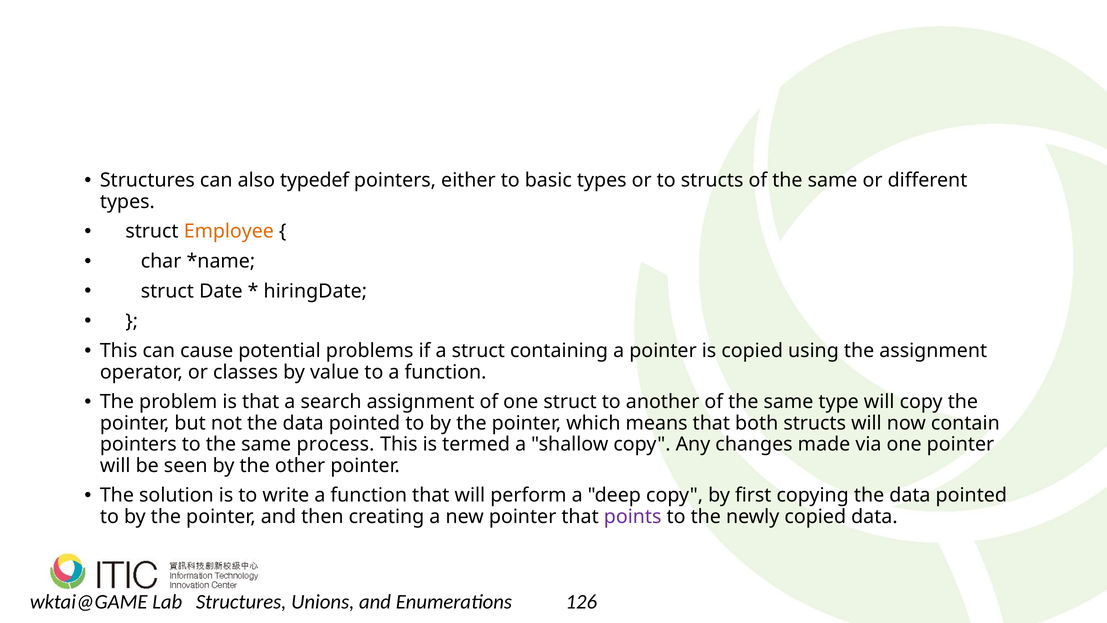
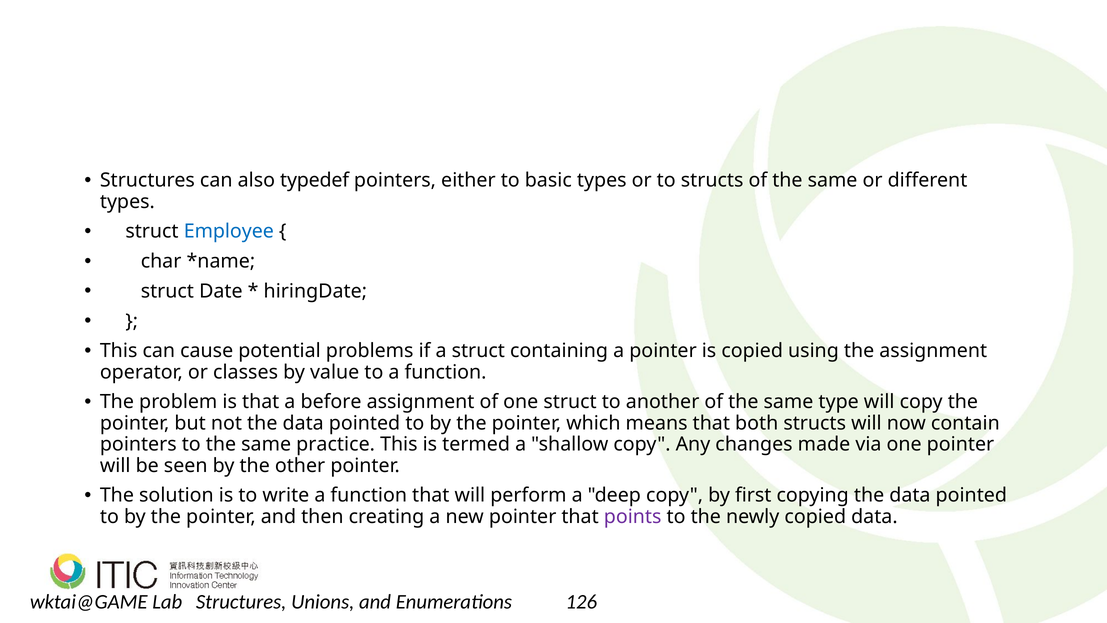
Employee colour: orange -> blue (229, 231)
search: search -> before (331, 402)
process: process -> practice (336, 444)
